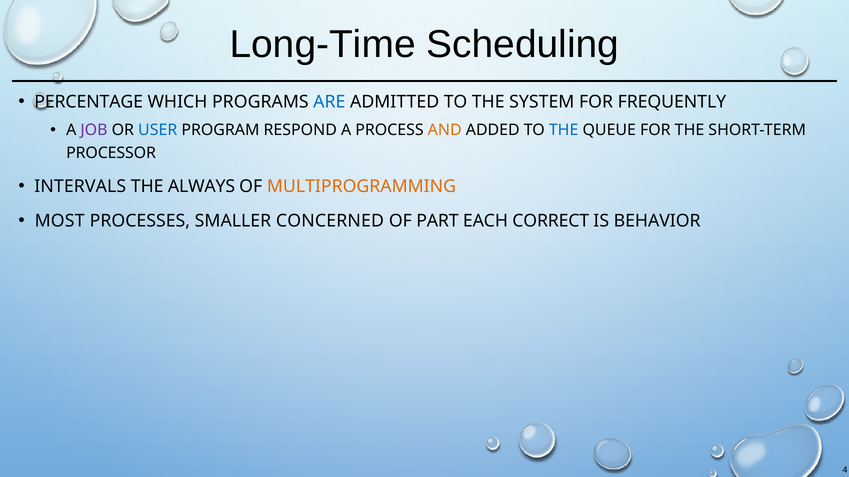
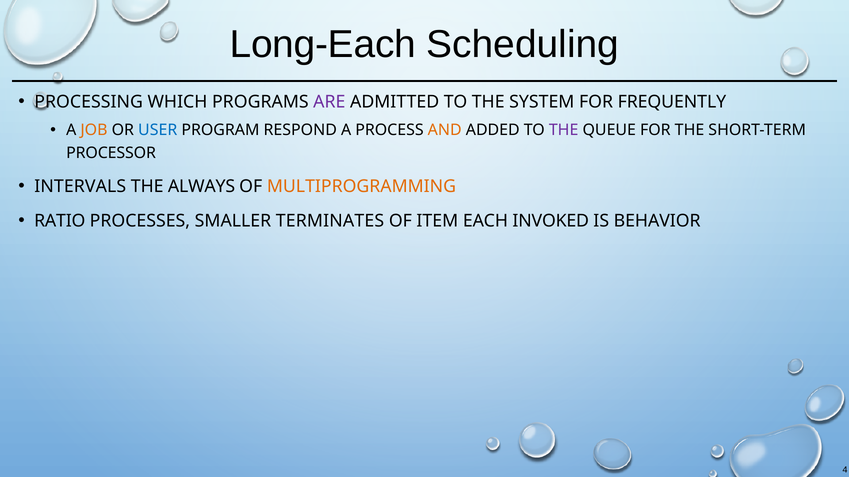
Long-Time: Long-Time -> Long-Each (323, 45)
PERCENTAGE: PERCENTAGE -> PROCESSING (89, 102)
ARE colour: blue -> purple (329, 102)
JOB colour: purple -> orange (94, 130)
THE colour: blue -> purple (564, 130)
MOST: MOST -> RATIO (60, 221)
CONCERNED: CONCERNED -> TERMINATES (330, 221)
PART: PART -> ITEM (437, 221)
CORRECT: CORRECT -> INVOKED (551, 221)
